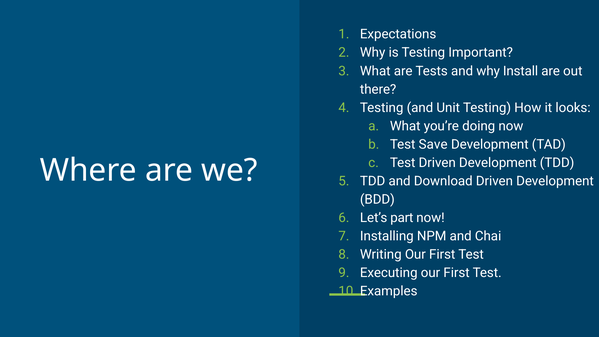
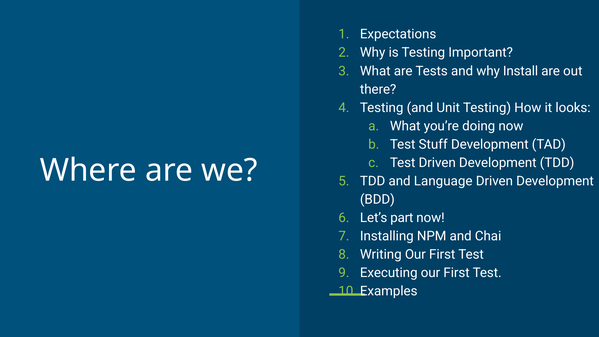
Save: Save -> Stuff (433, 144)
Download: Download -> Language (443, 181)
